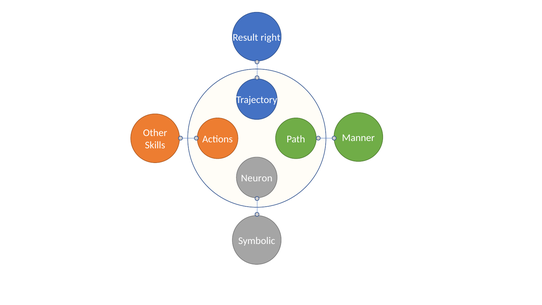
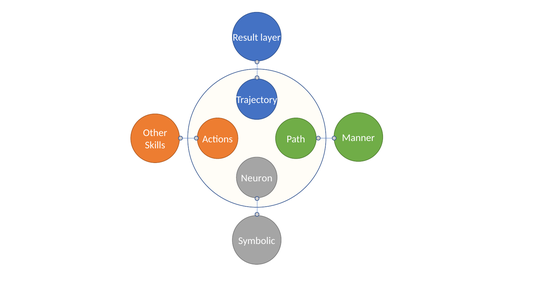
right: right -> layer (271, 37)
